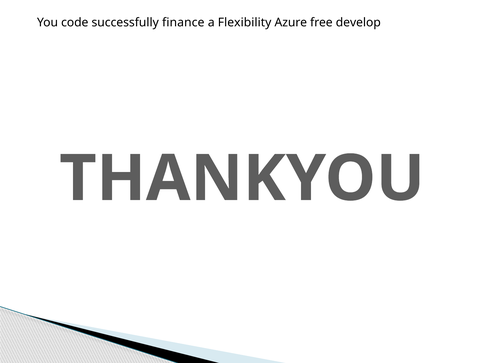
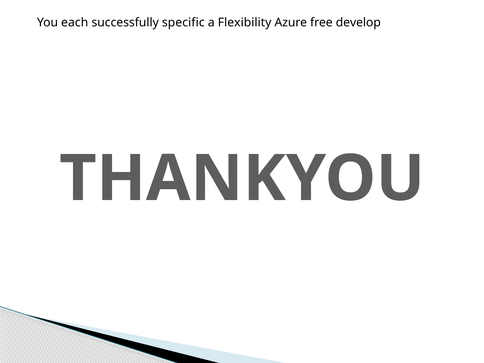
code: code -> each (75, 23)
finance: finance -> specific (183, 23)
